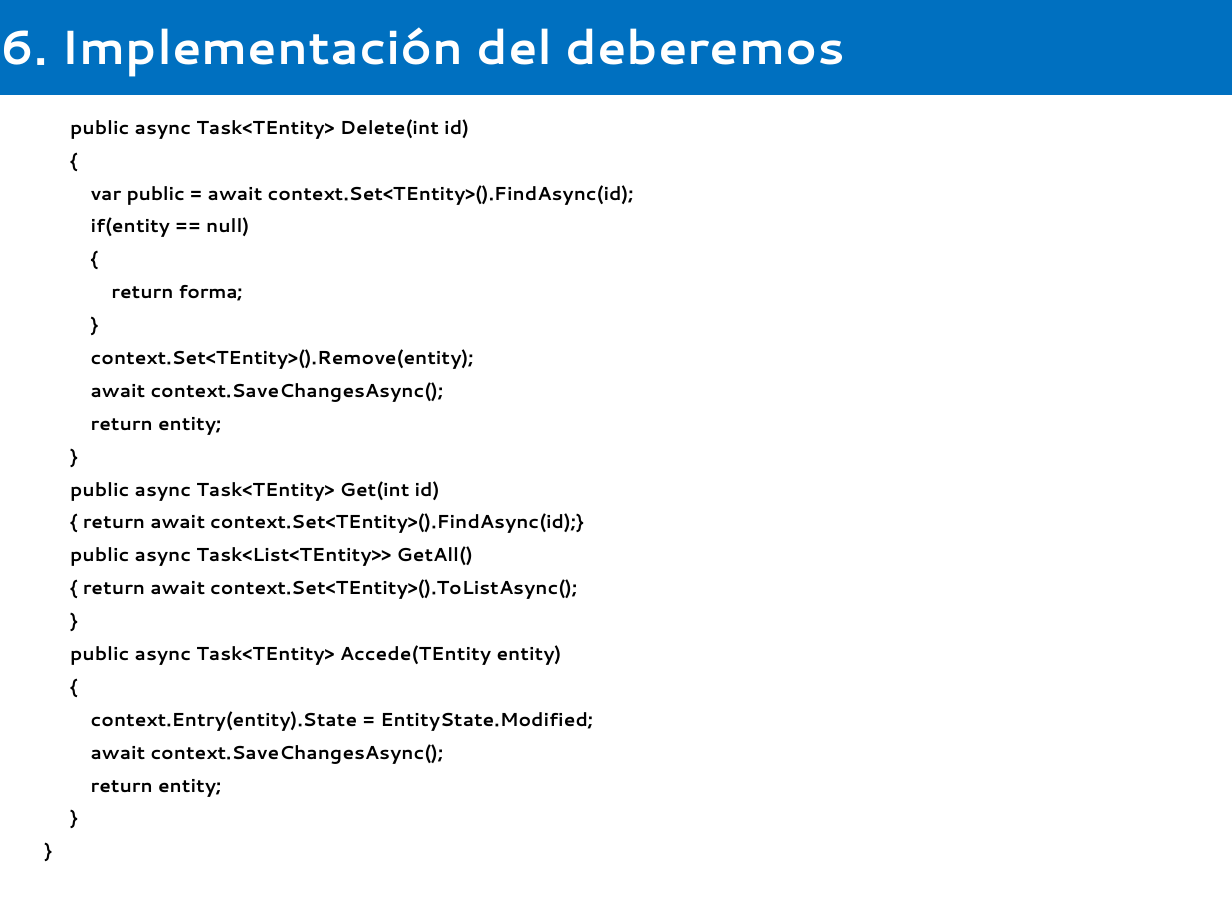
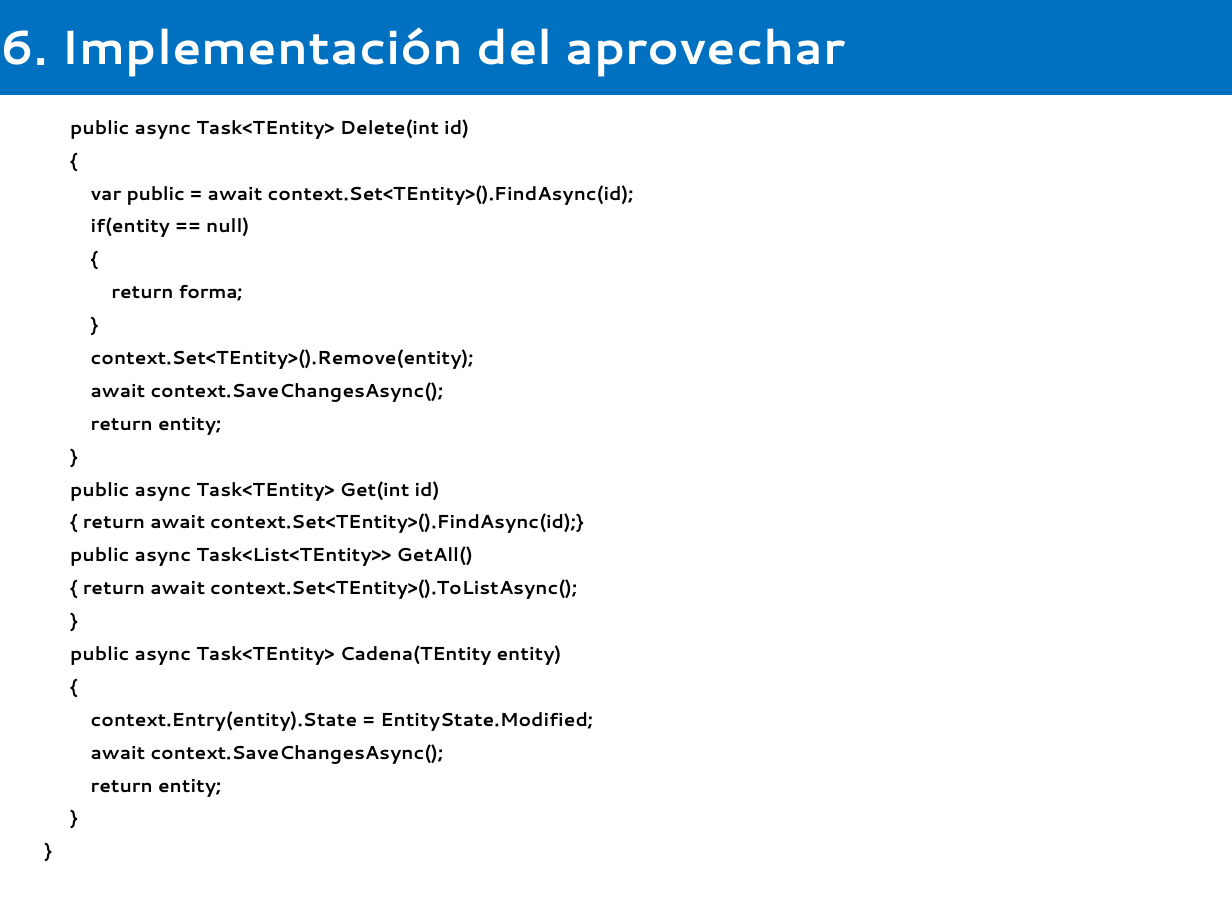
deberemos: deberemos -> aprovechar (706, 49)
Accede(TEntity: Accede(TEntity -> Cadena(TEntity (416, 654)
